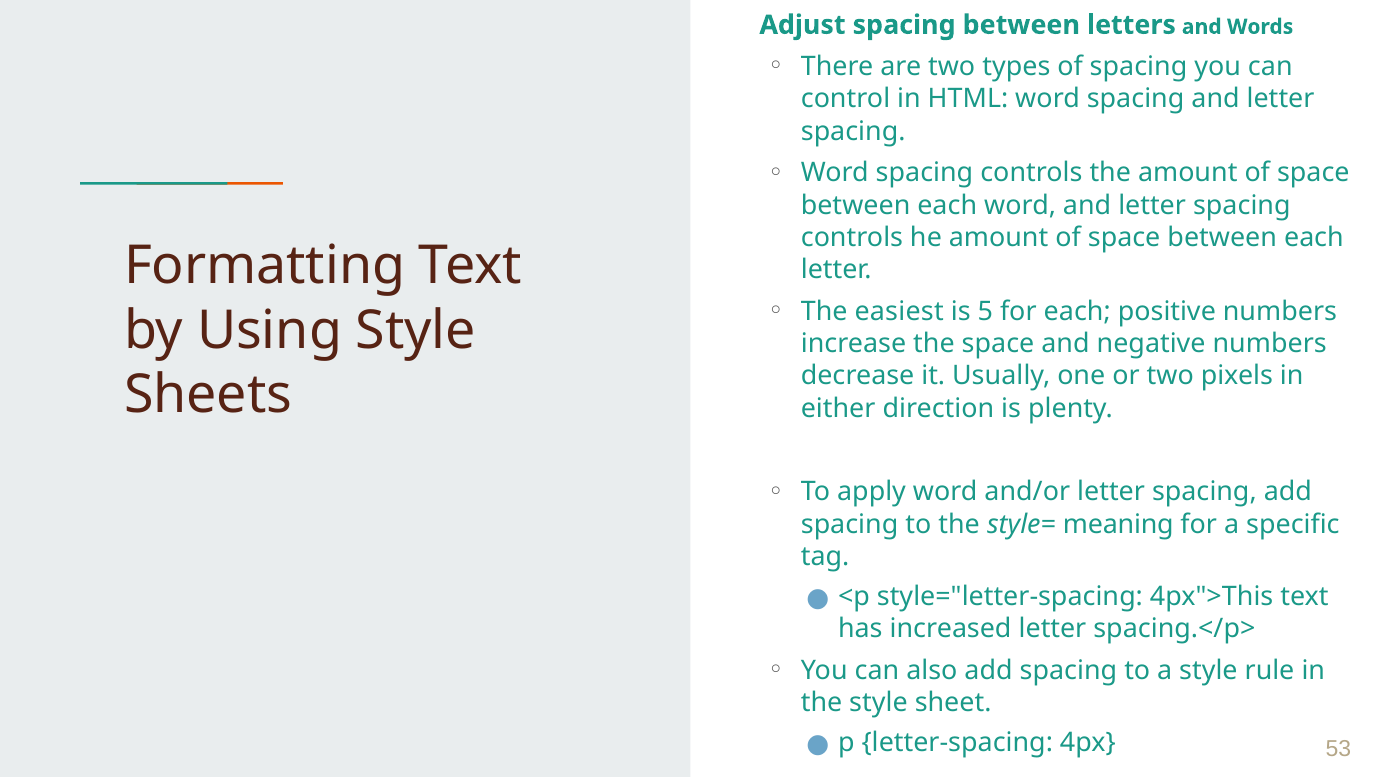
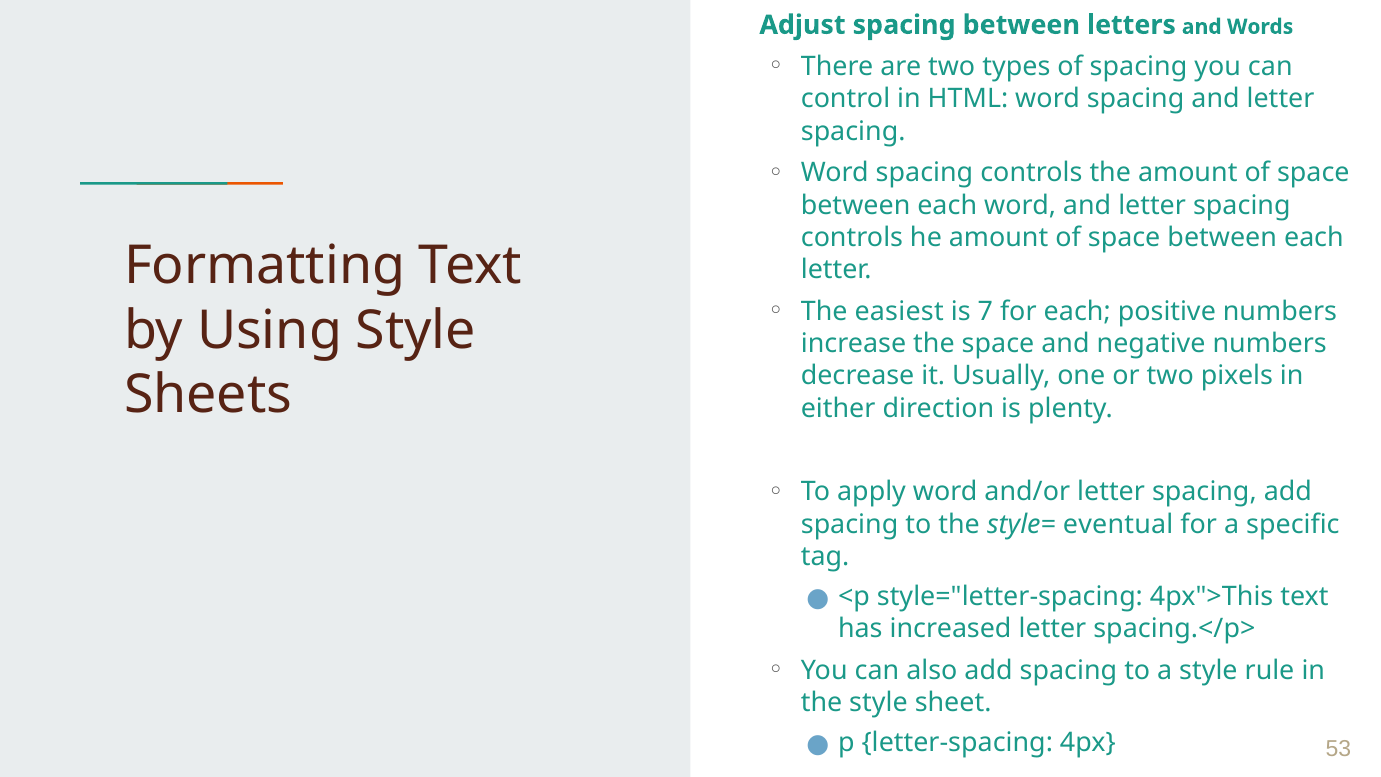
5: 5 -> 7 (985, 312)
meaning: meaning -> eventual (1118, 524)
